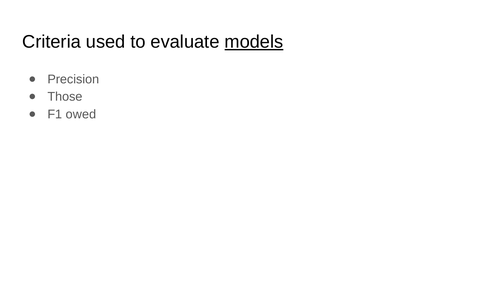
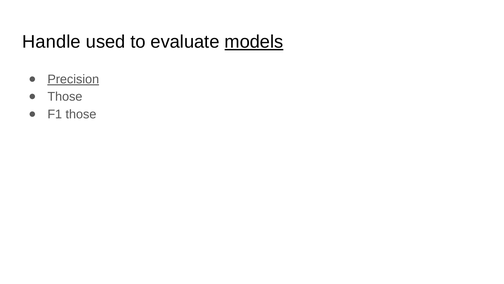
Criteria: Criteria -> Handle (51, 42)
Precision underline: none -> present (73, 79)
F1 owed: owed -> those (81, 114)
